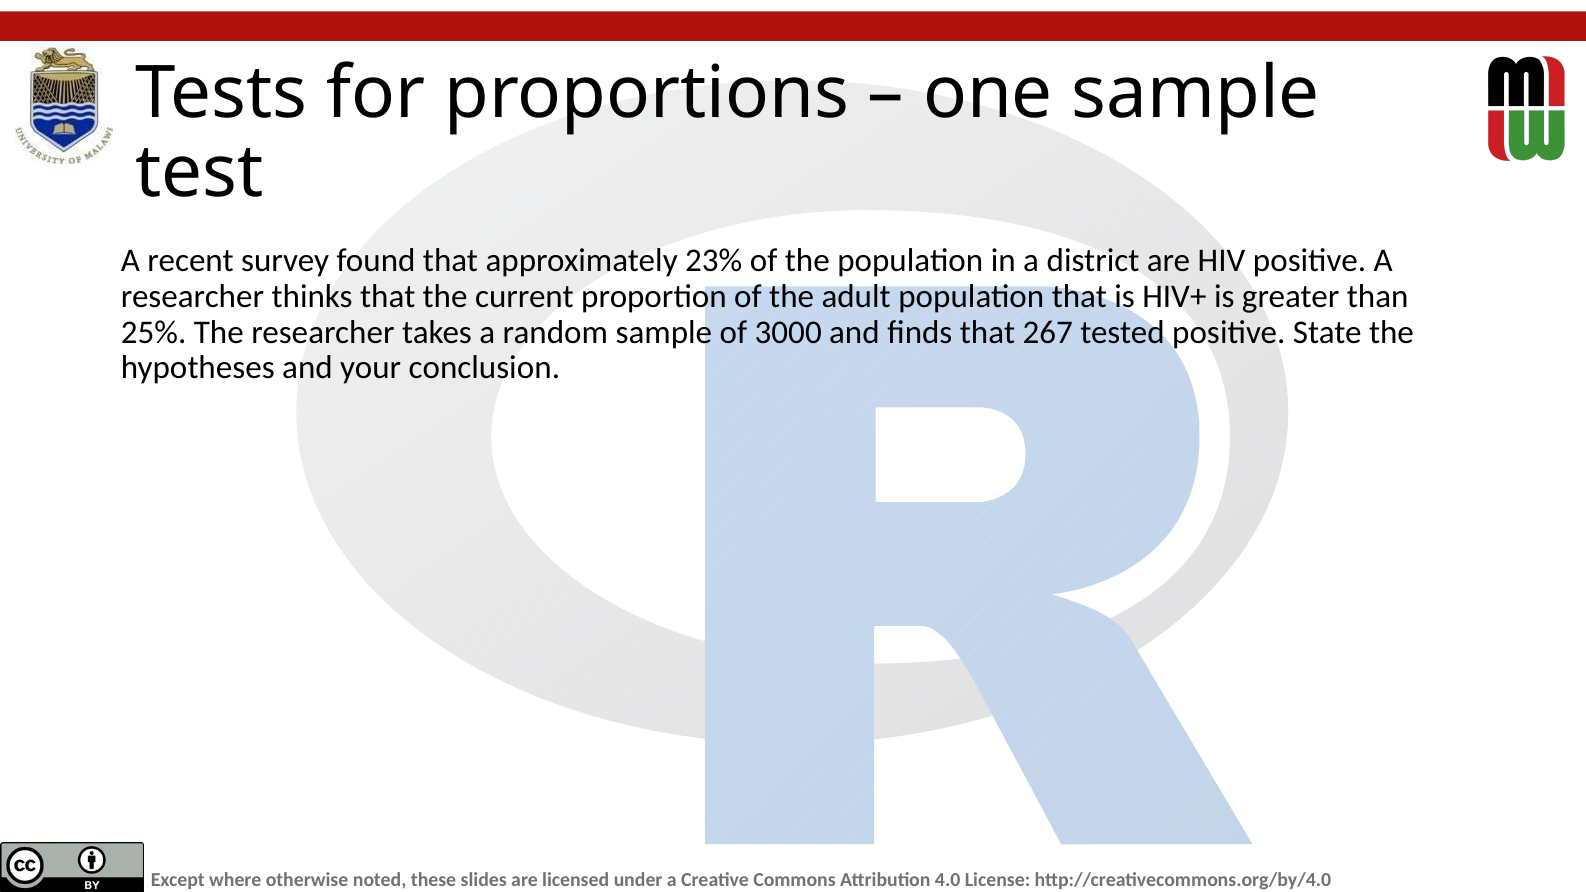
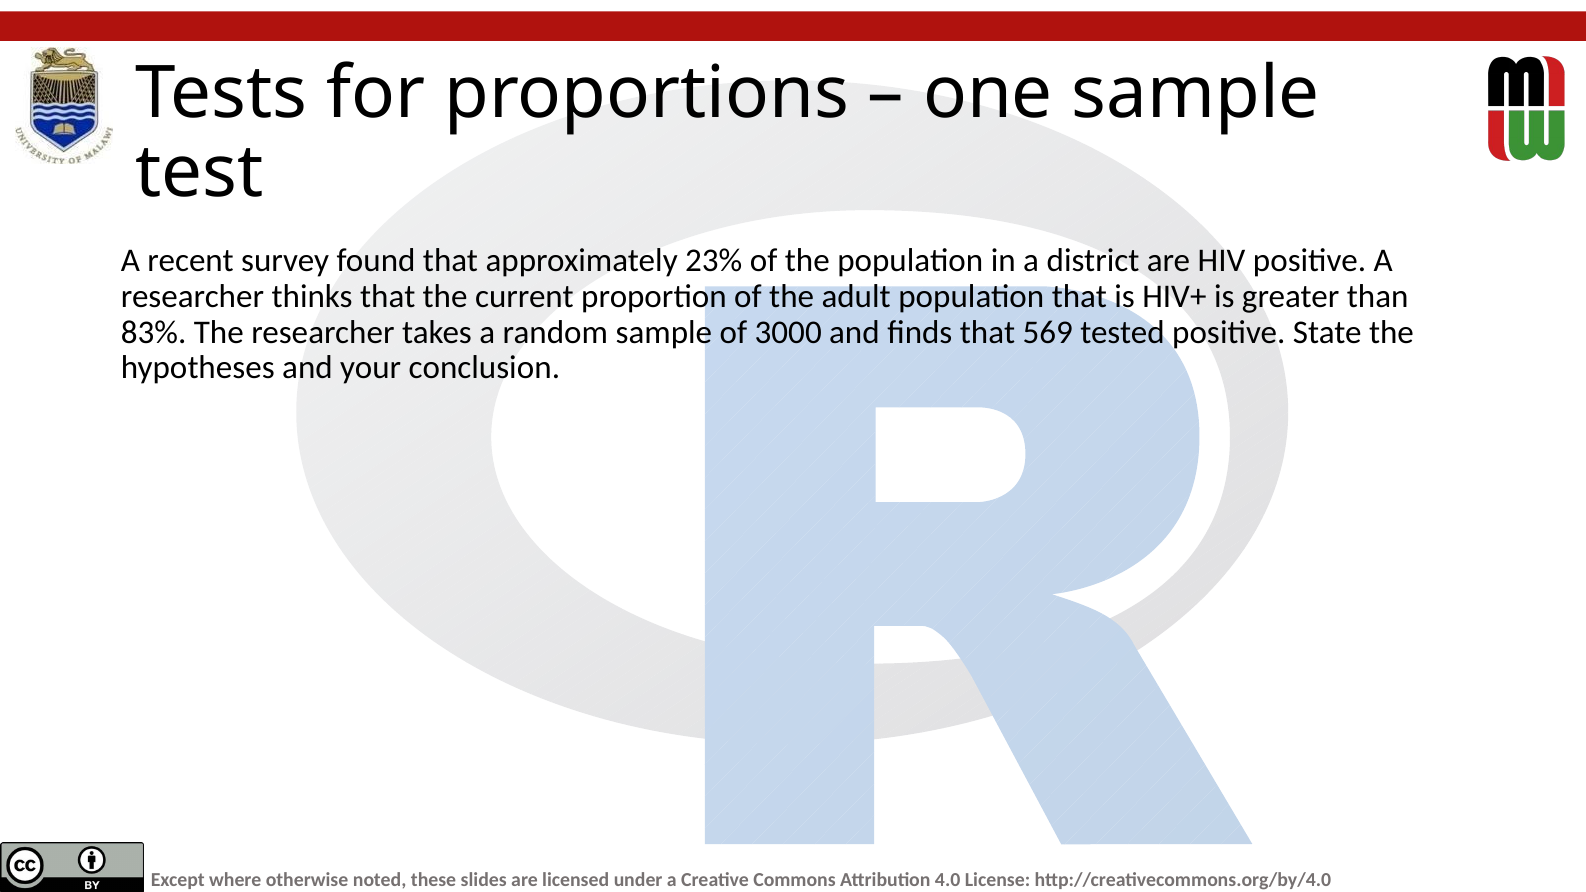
25%: 25% -> 83% (154, 332)
267: 267 -> 569 (1048, 332)
